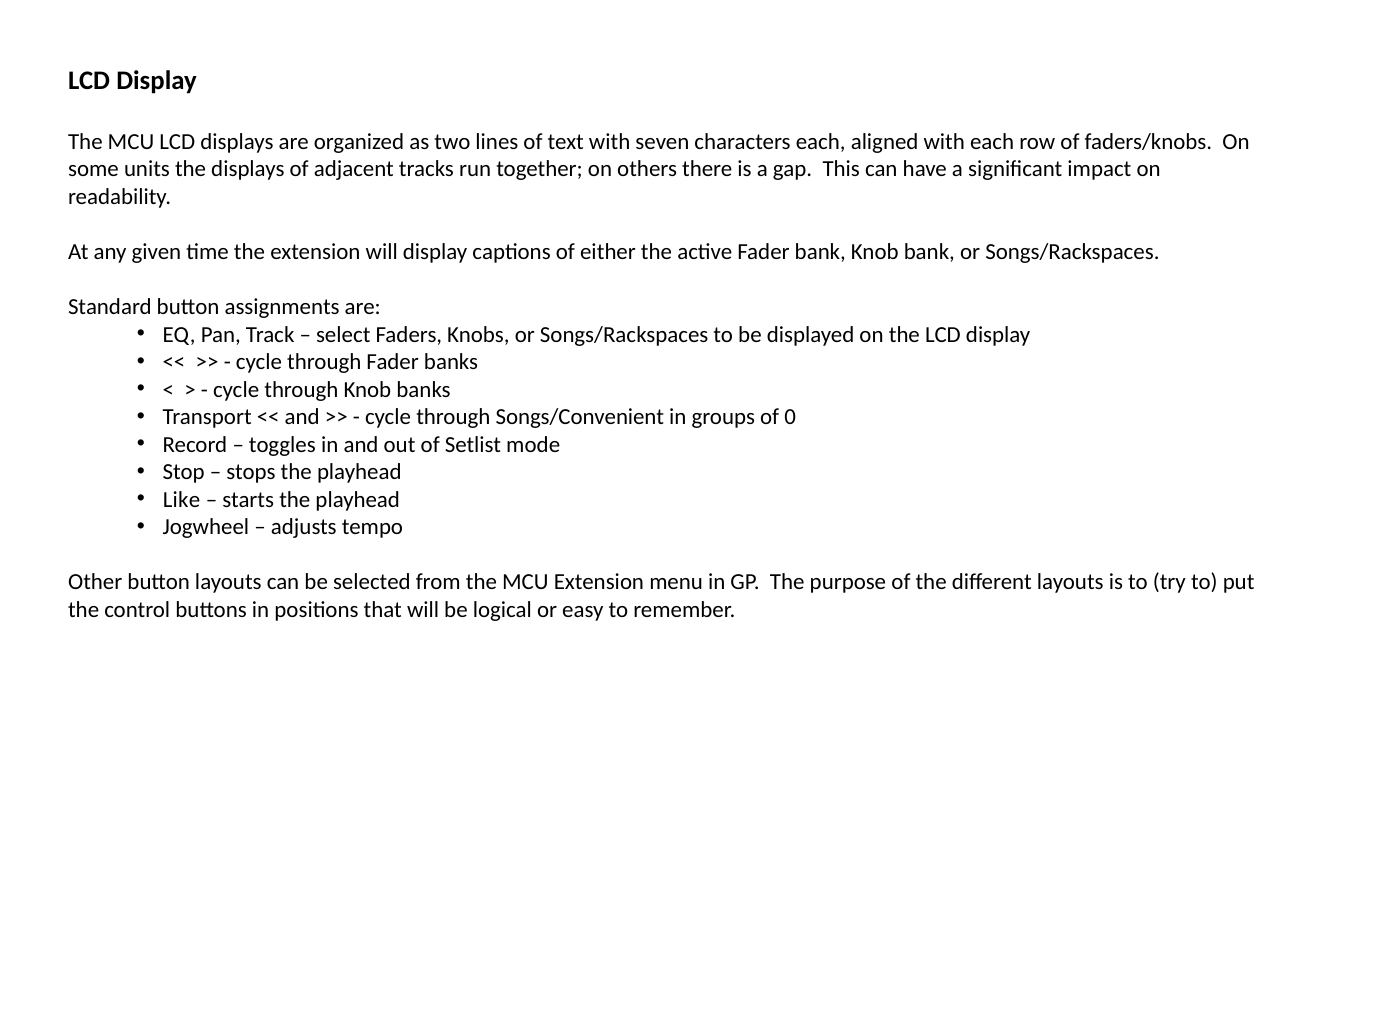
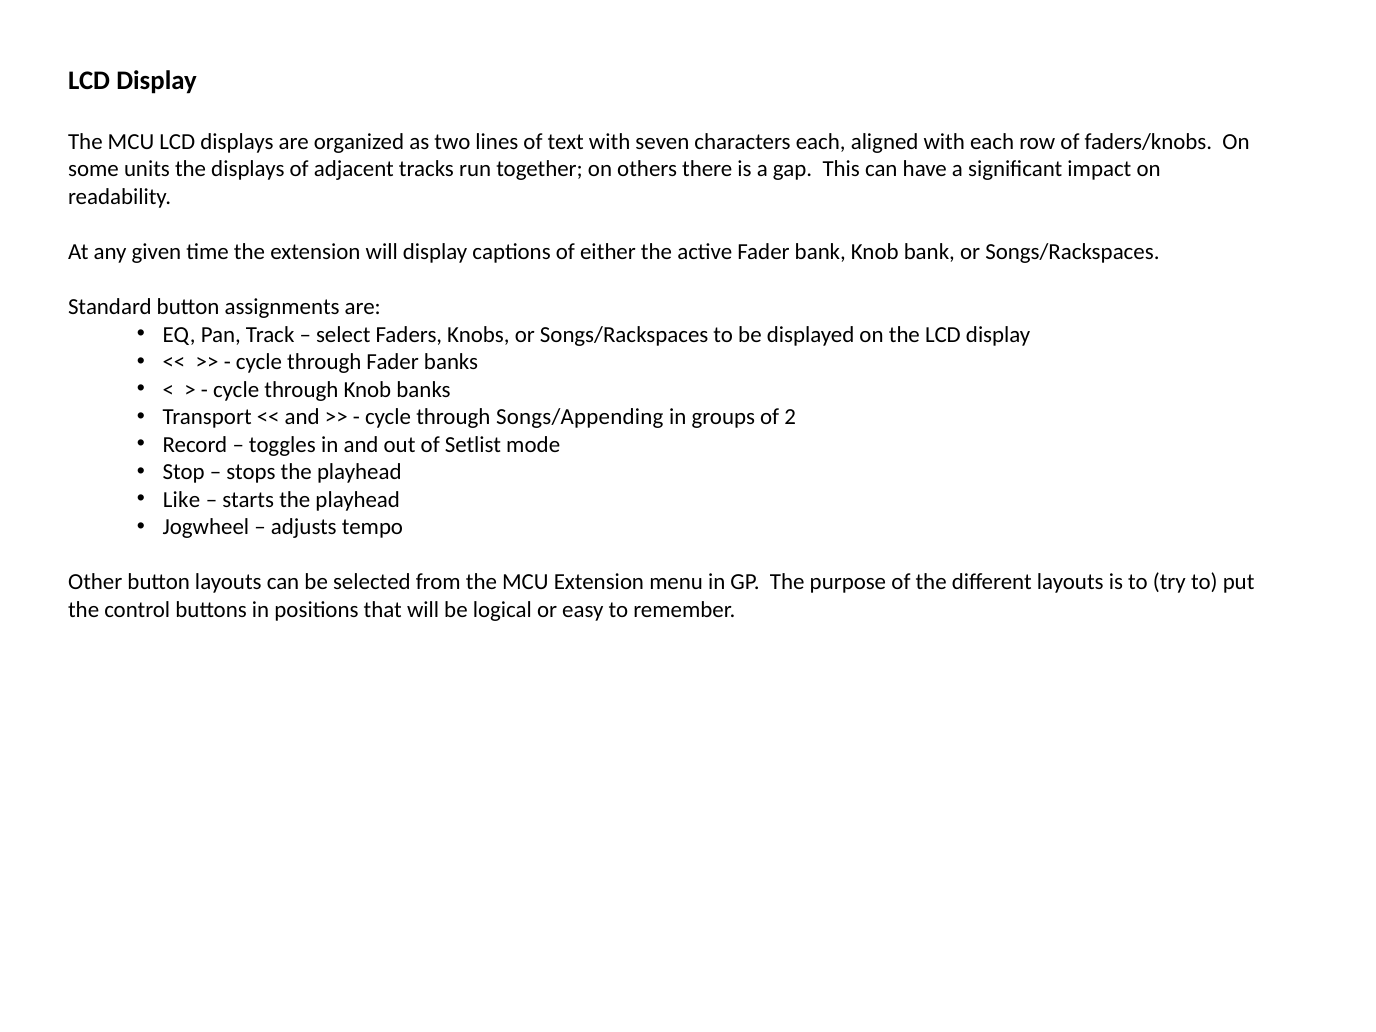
Songs/Convenient: Songs/Convenient -> Songs/Appending (580, 417)
0: 0 -> 2 (790, 417)
